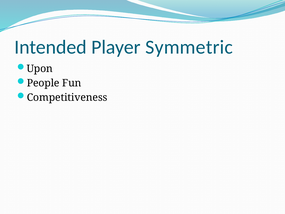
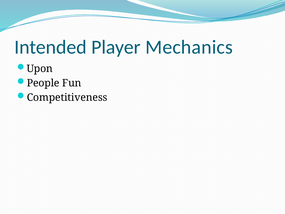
Symmetric: Symmetric -> Mechanics (189, 47)
